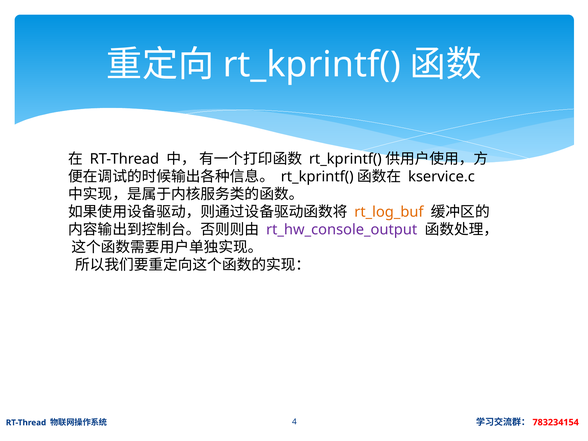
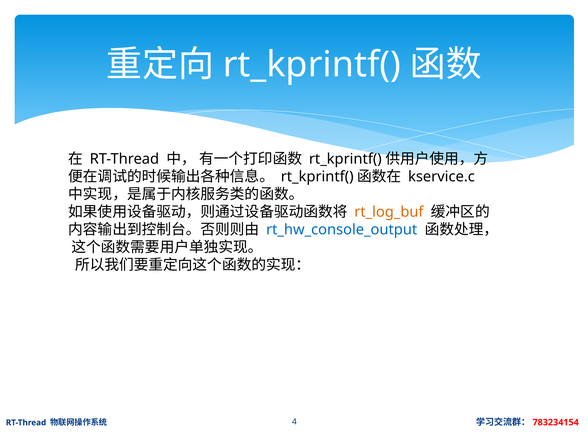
rt_hw_console_output colour: purple -> blue (342, 230)
